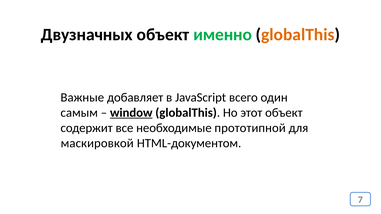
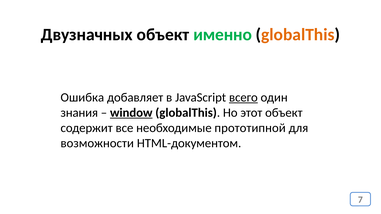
Важные: Важные -> Ошибка (82, 98)
всего underline: none -> present (243, 98)
самым: самым -> знания (79, 113)
маскировкой: маскировкой -> возможности (97, 143)
